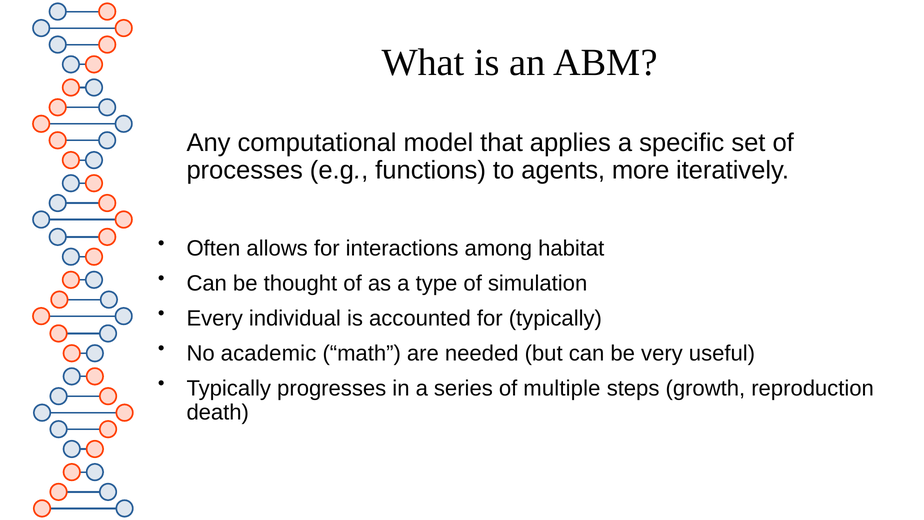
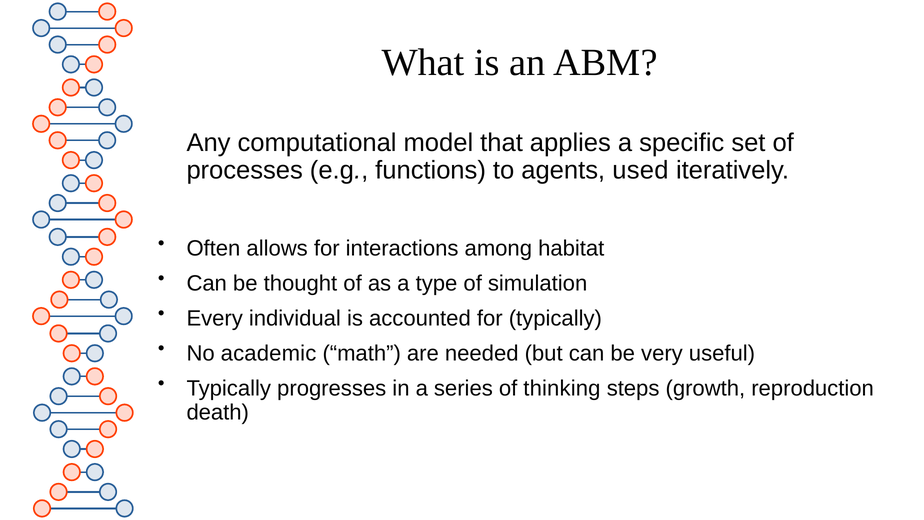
more: more -> used (640, 170)
multiple: multiple -> thinking (562, 388)
